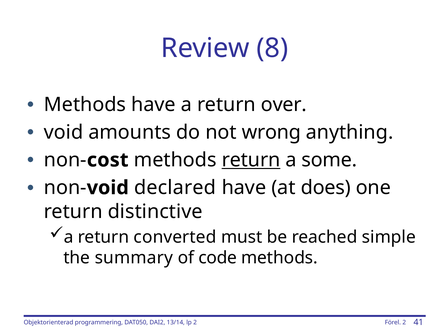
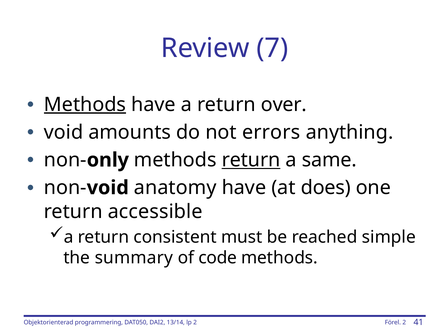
8: 8 -> 7 (272, 48)
Methods underline: none -> present (85, 104)
wrong: wrong -> errors (271, 132)
cost: cost -> only (108, 160)
some: some -> same (329, 160)
declared: declared -> anatomy (175, 188)
distinctive: distinctive -> accessible (155, 211)
converted: converted -> consistent (175, 237)
